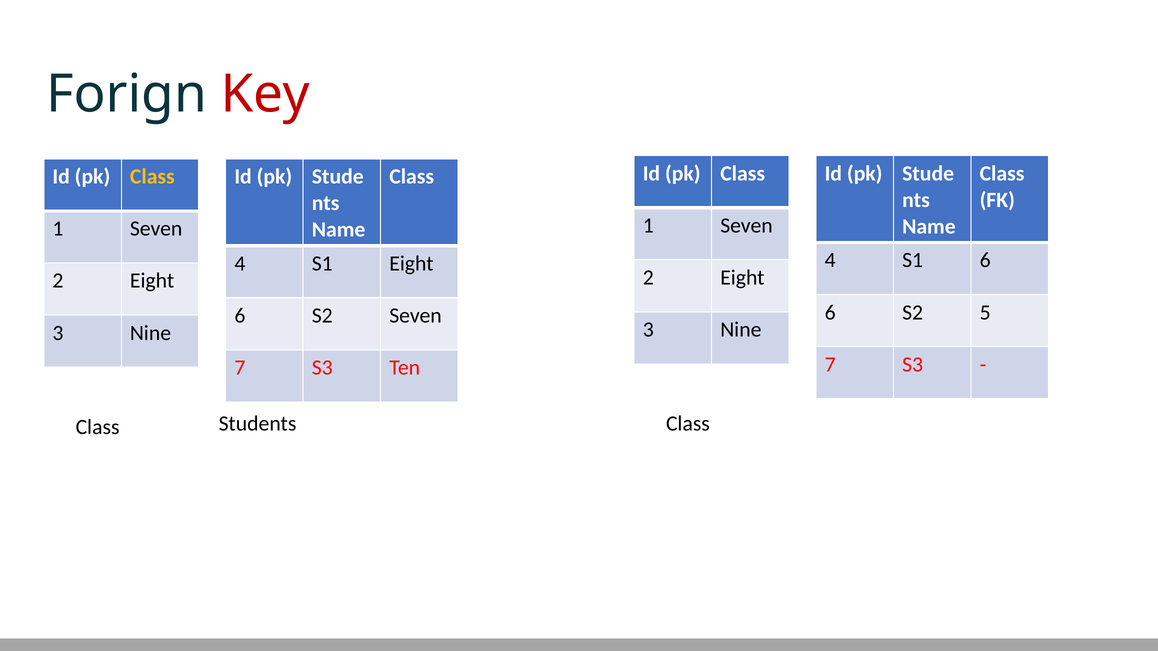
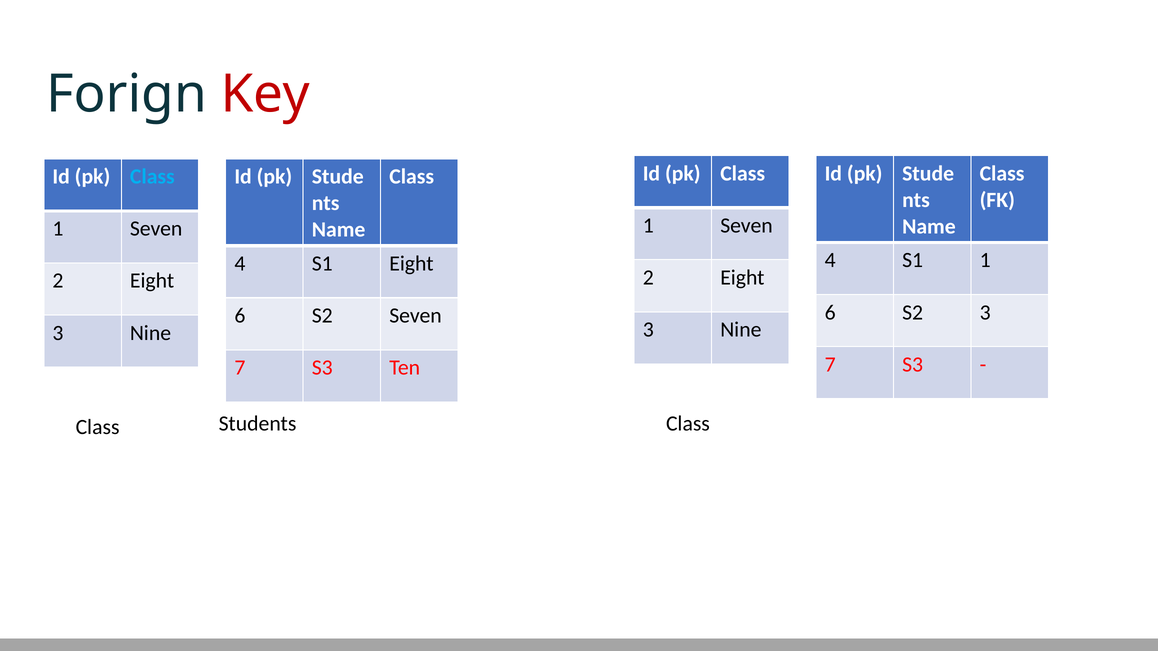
Class colour: yellow -> light blue (152, 177)
S1 6: 6 -> 1 (985, 260)
S2 5: 5 -> 3 (985, 313)
